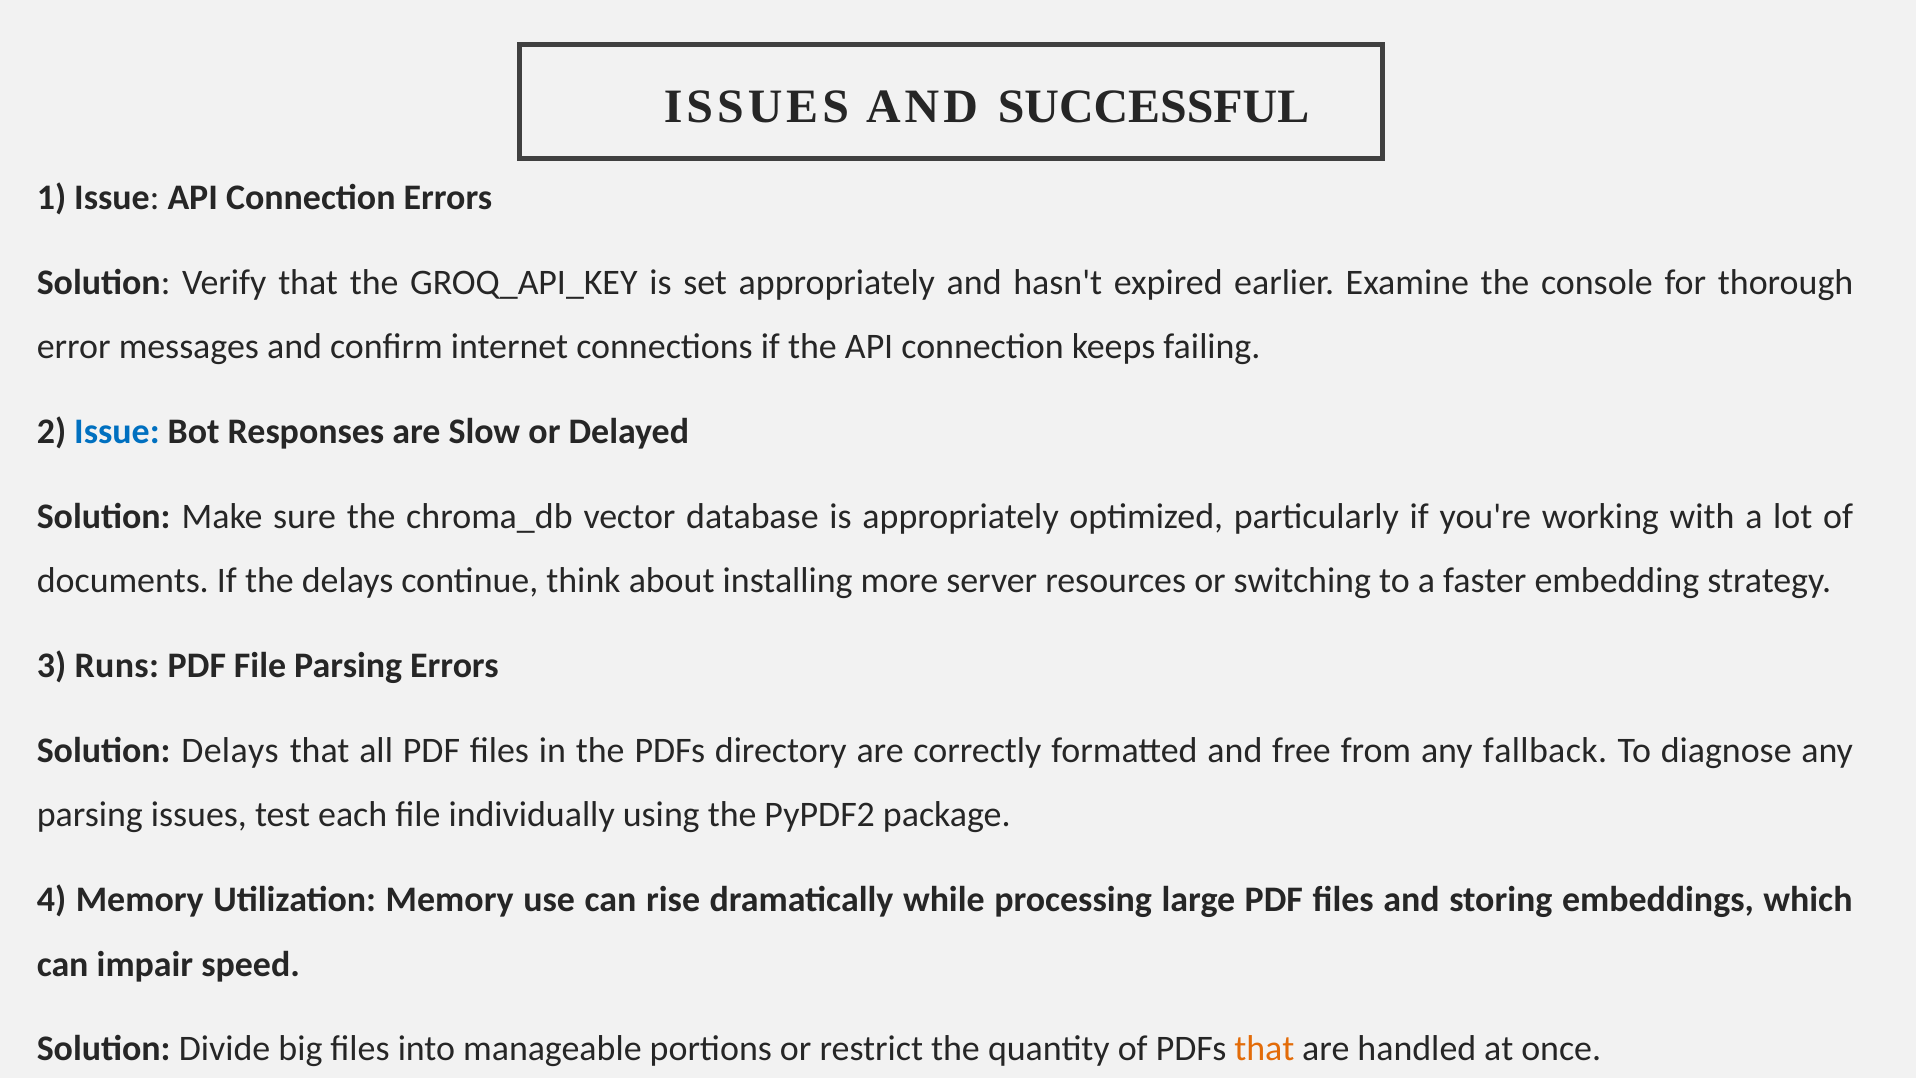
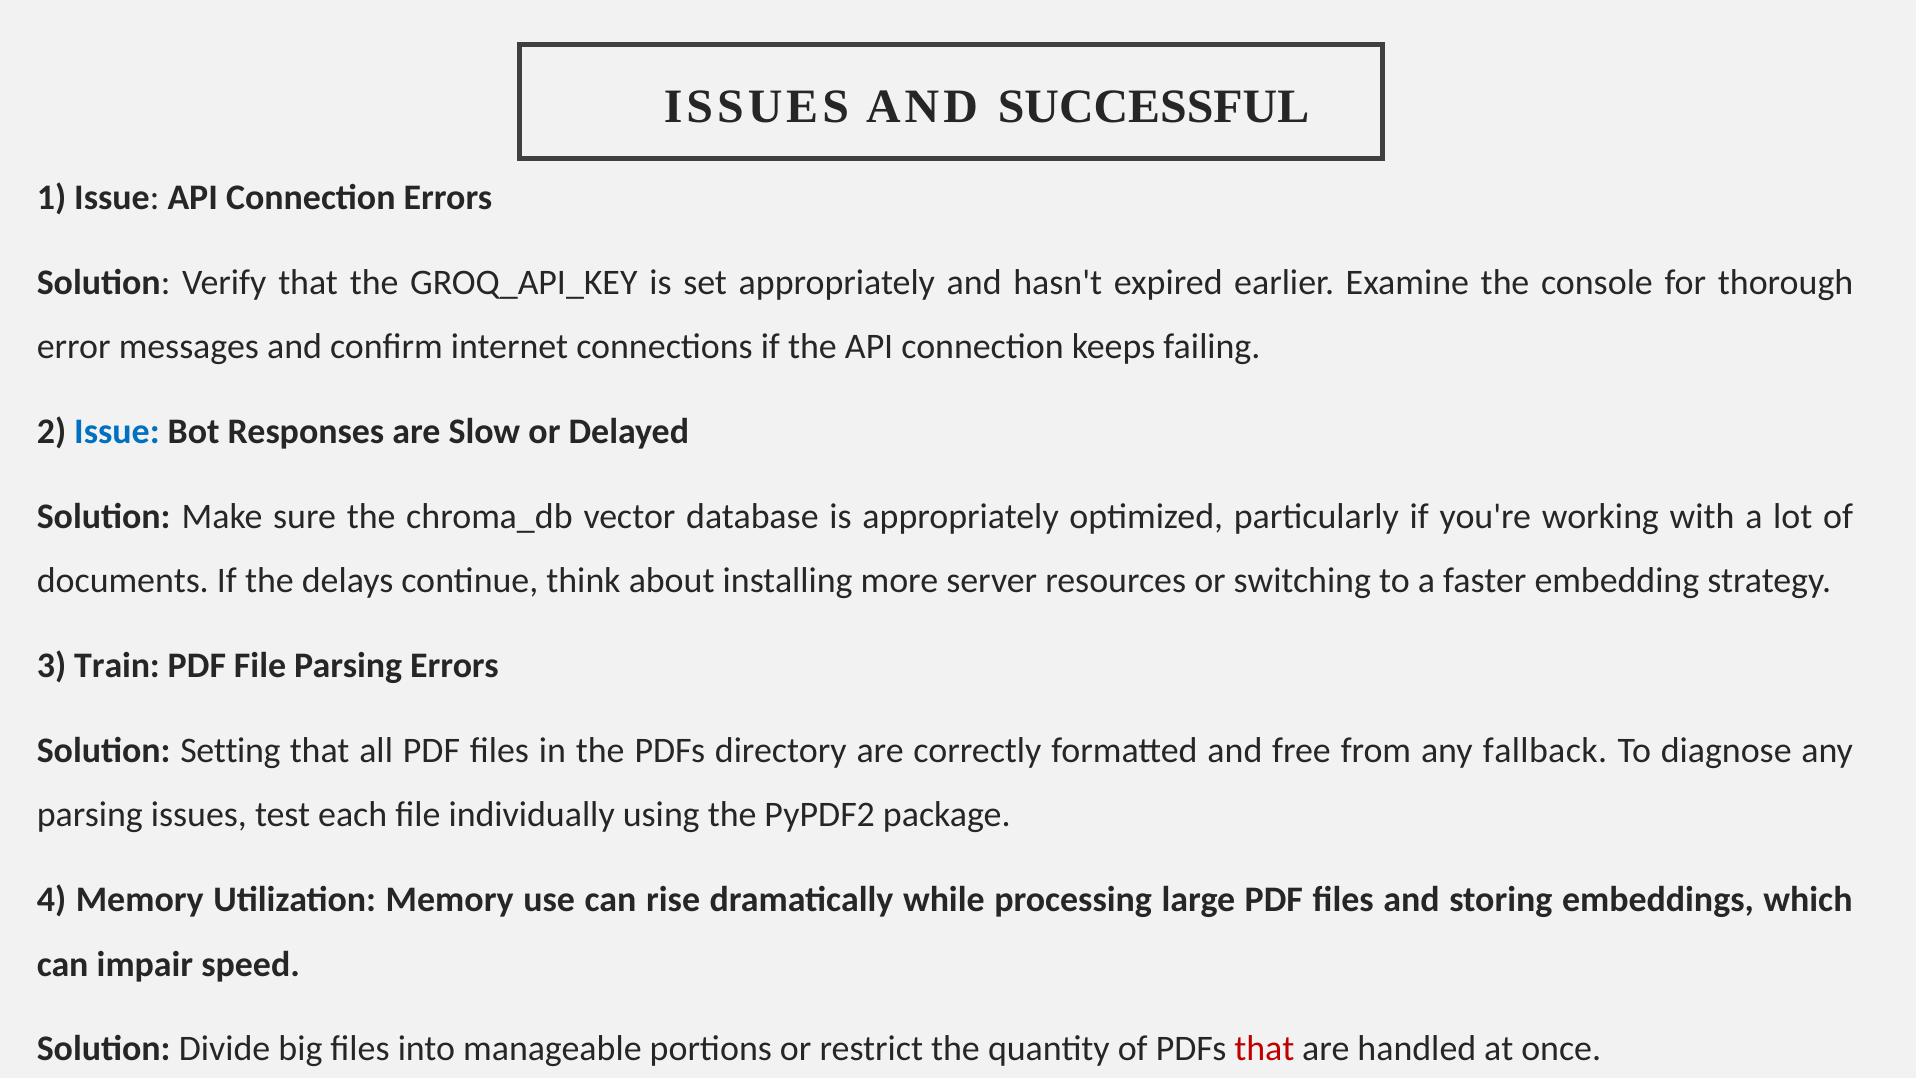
Runs: Runs -> Train (117, 665)
Solution Delays: Delays -> Setting (230, 750)
that colour: orange -> red (1264, 1049)
